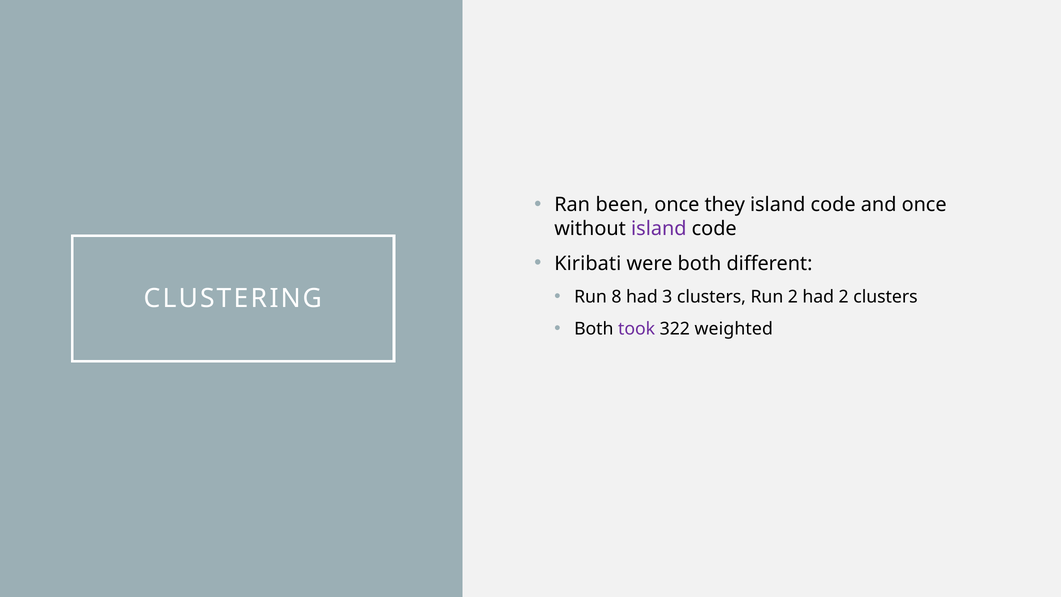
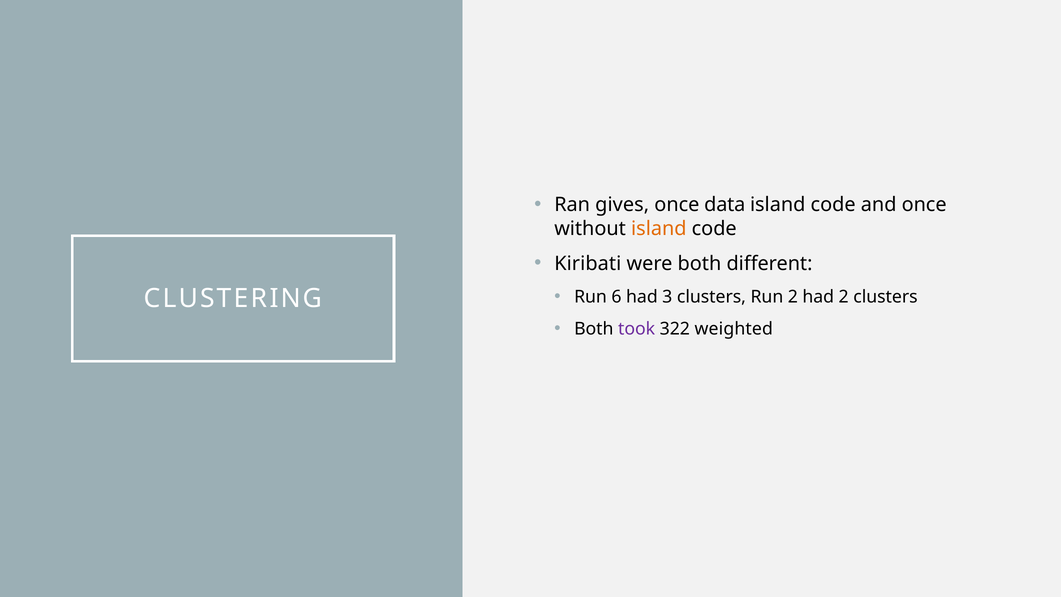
been: been -> gives (622, 205)
they: they -> data (725, 205)
island colour: purple -> orange (659, 228)
8: 8 -> 6 (616, 297)
